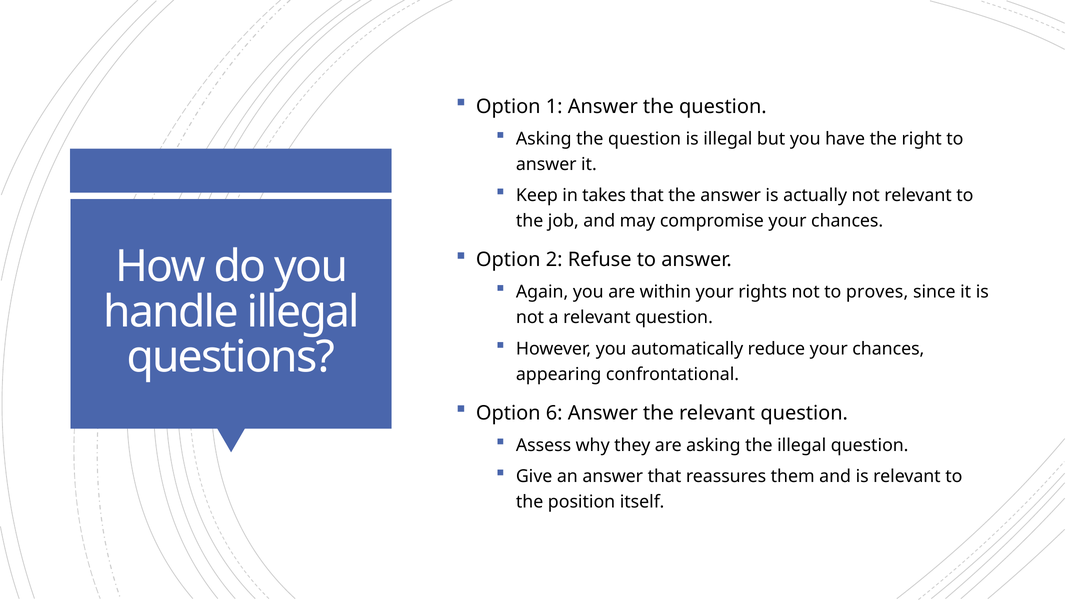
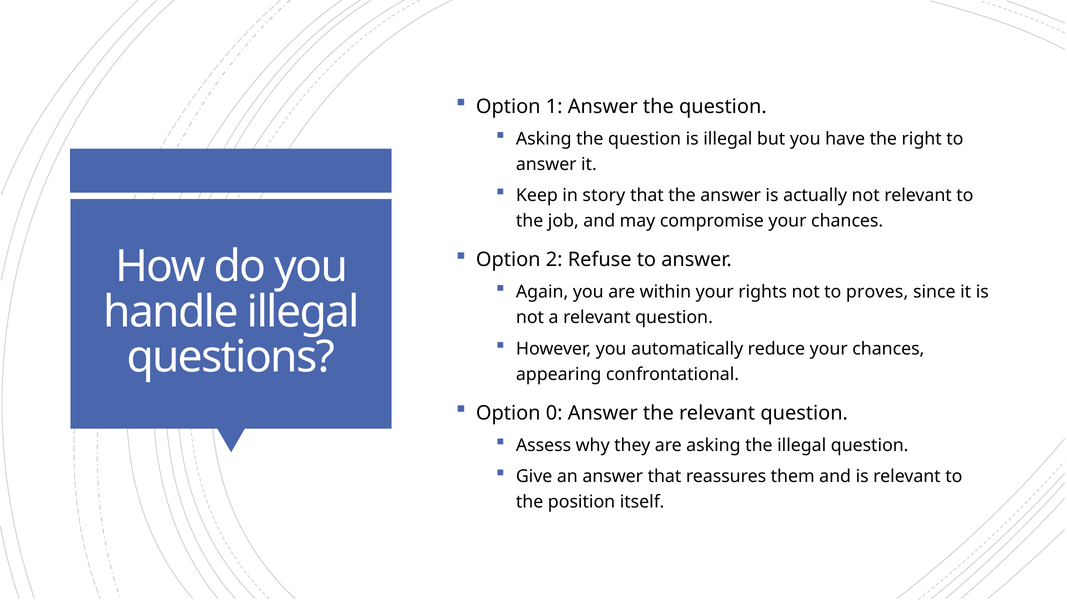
takes: takes -> story (604, 195)
6: 6 -> 0 (554, 413)
